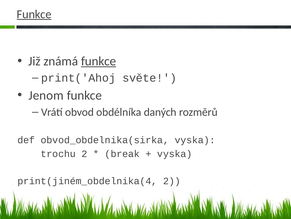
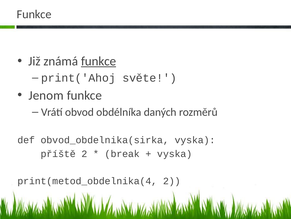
Funkce underline: present -> none (34, 14)
trochu: trochu -> příště (58, 153)
print(jiném_obdelnika(4: print(jiném_obdelnika(4 -> print(metod_obdelnika(4 (87, 180)
